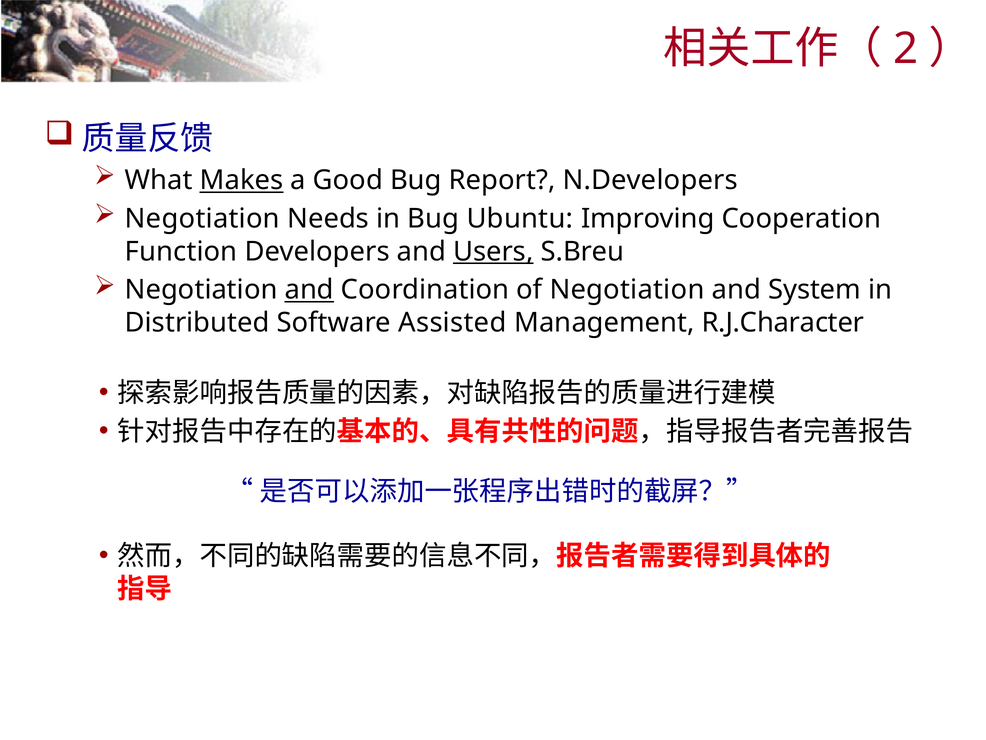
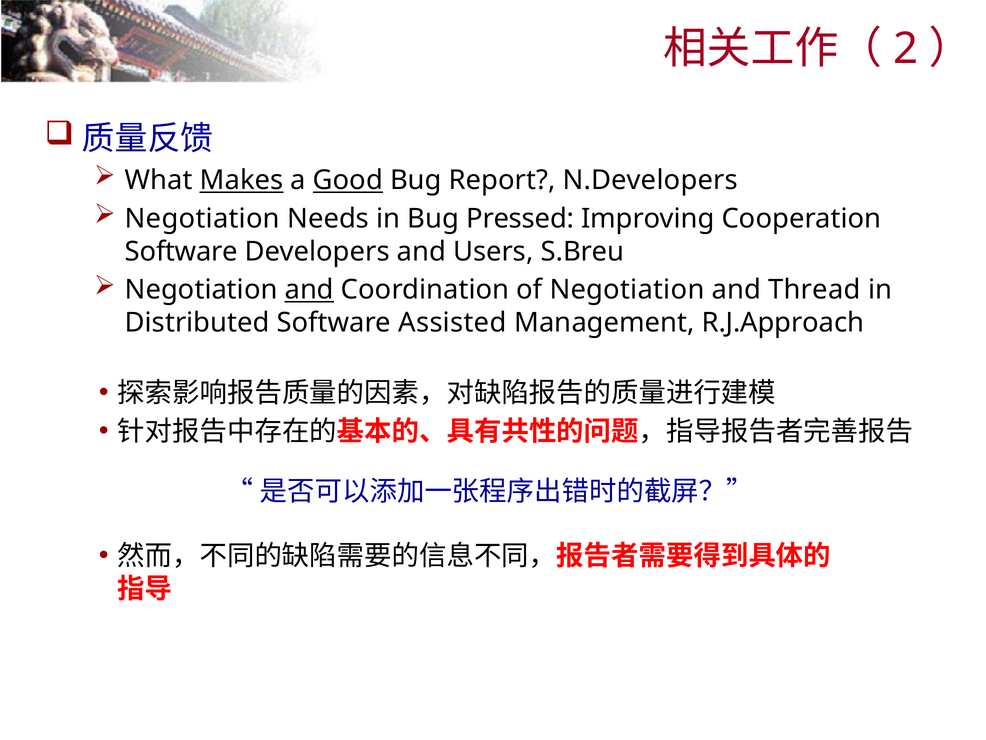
Good underline: none -> present (348, 180)
Ubuntu: Ubuntu -> Pressed (520, 219)
Function: Function -> Software (181, 251)
Users underline: present -> none (493, 251)
System: System -> Thread (814, 290)
R.J.Character: R.J.Character -> R.J.Approach (783, 323)
